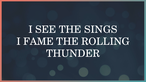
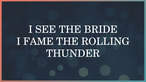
SINGS: SINGS -> BRIDE (101, 30)
